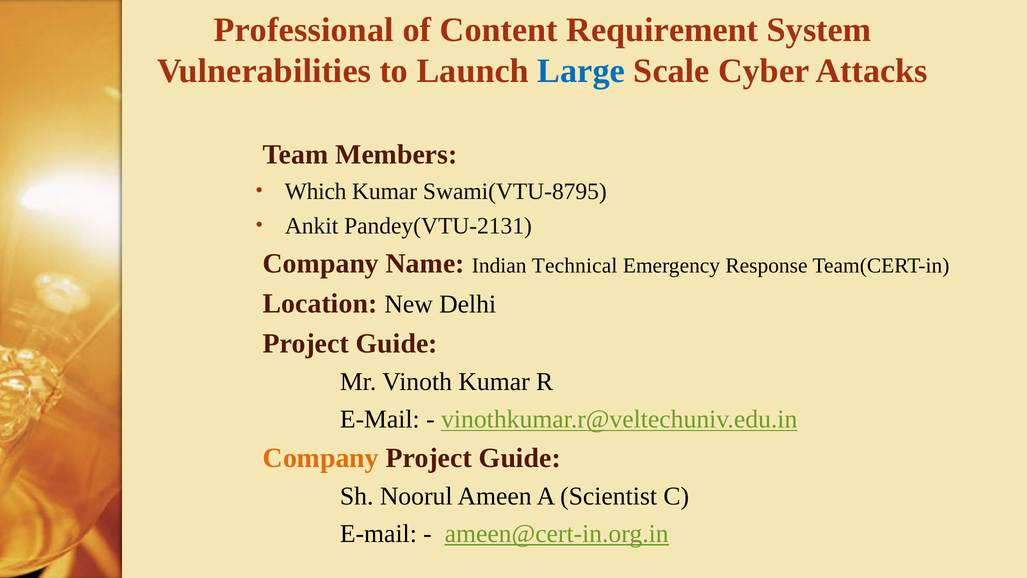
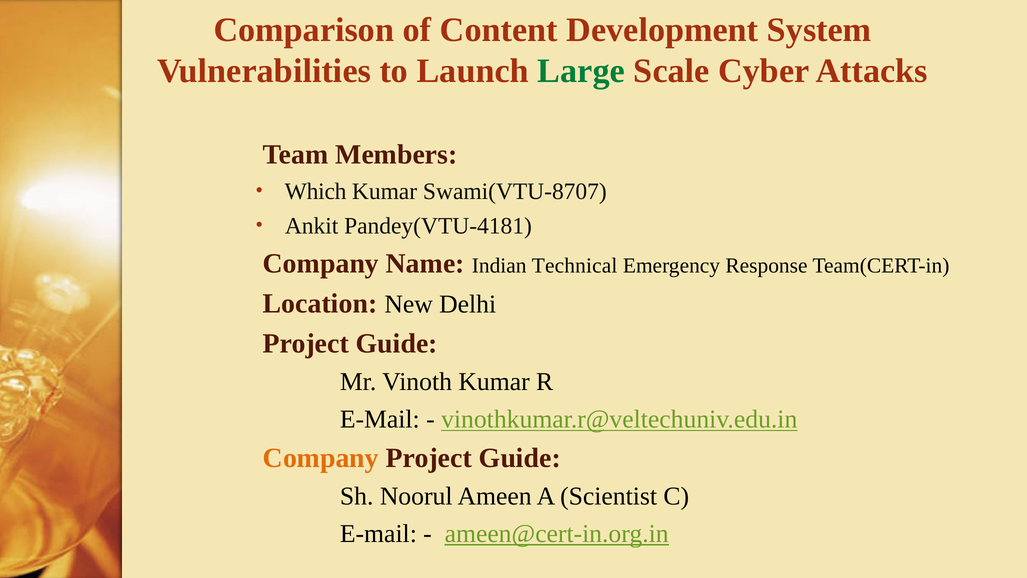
Professional: Professional -> Comparison (304, 30)
Requirement: Requirement -> Development (662, 30)
Large colour: blue -> green (581, 71)
Swami(VTU-8795: Swami(VTU-8795 -> Swami(VTU-8707 (515, 191)
Pandey(VTU-2131: Pandey(VTU-2131 -> Pandey(VTU-4181 (438, 226)
